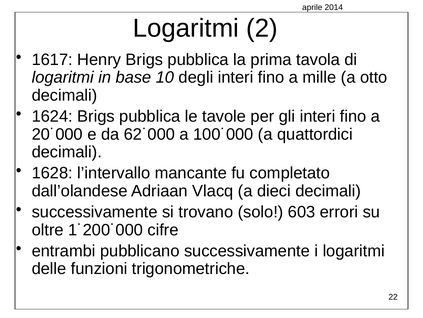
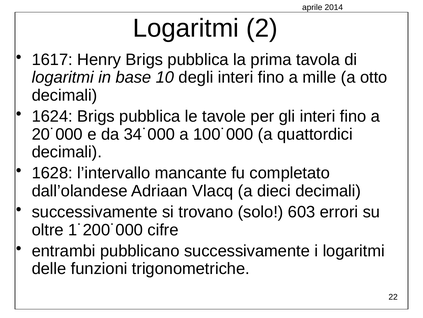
62˙000: 62˙000 -> 34˙000 (149, 134)
